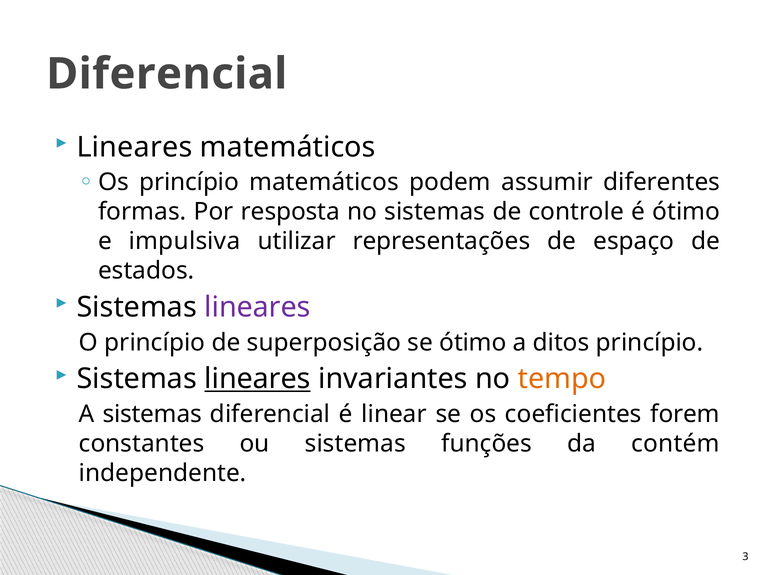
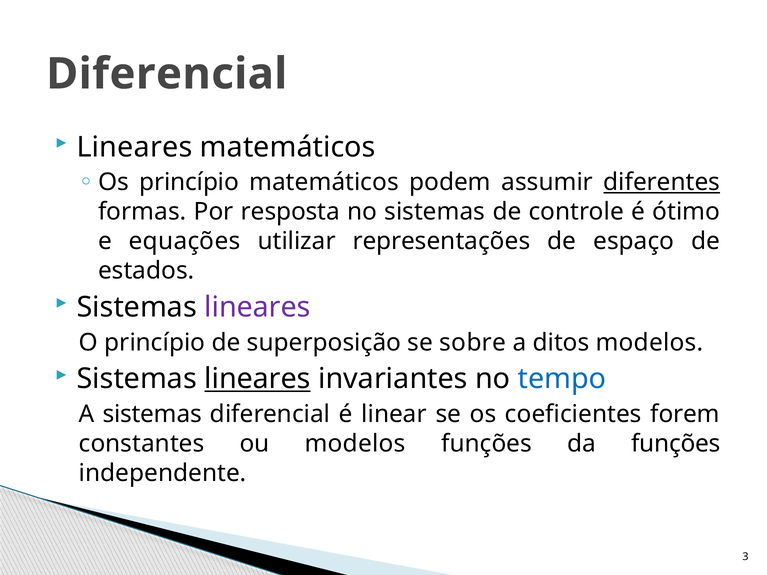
diferentes underline: none -> present (662, 182)
impulsiva: impulsiva -> equações (185, 241)
se ótimo: ótimo -> sobre (473, 343)
ditos princípio: princípio -> modelos (650, 343)
tempo colour: orange -> blue (562, 379)
ou sistemas: sistemas -> modelos (355, 444)
da contém: contém -> funções (676, 444)
